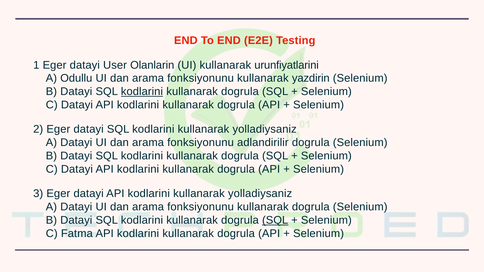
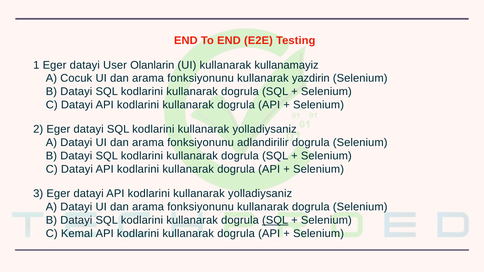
urunfiyatlarini: urunfiyatlarini -> kullanamayiz (287, 65)
Odullu: Odullu -> Cocuk (76, 78)
kodlarini underline: present -> none (142, 92)
Fatma: Fatma -> Kemal (77, 234)
